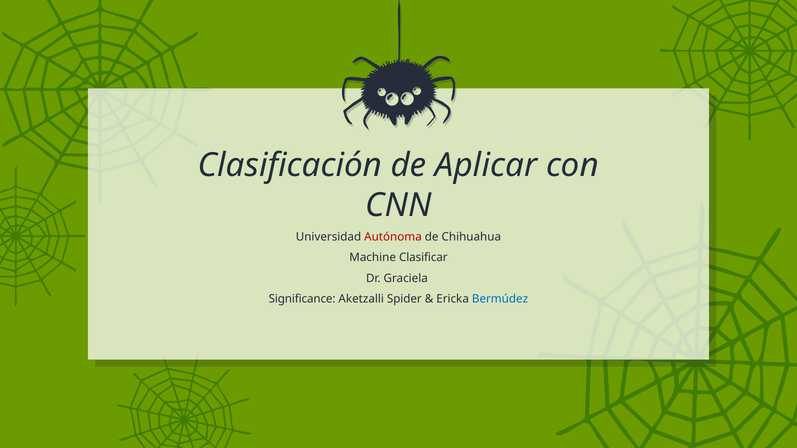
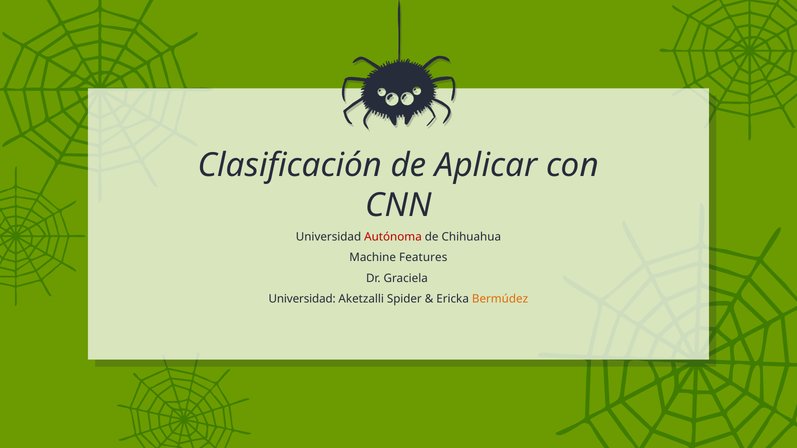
Clasificar: Clasificar -> Features (423, 258)
Significance: Significance -> Universidad (302, 299)
Bermúdez colour: blue -> orange (500, 299)
